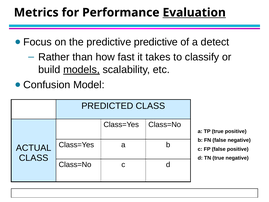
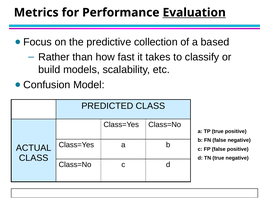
predictive predictive: predictive -> collection (156, 42)
detect: detect -> based (215, 42)
models underline: present -> none (82, 70)
